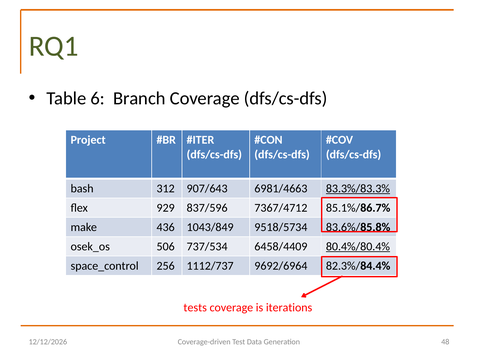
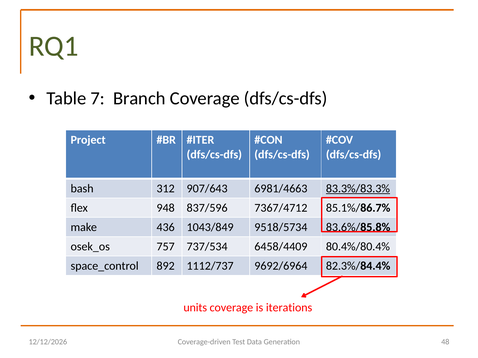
6: 6 -> 7 (98, 98)
929: 929 -> 948 (166, 208)
506: 506 -> 757 (166, 247)
80.4%/80.4% underline: present -> none (358, 247)
256: 256 -> 892 (166, 266)
tests: tests -> units (195, 308)
